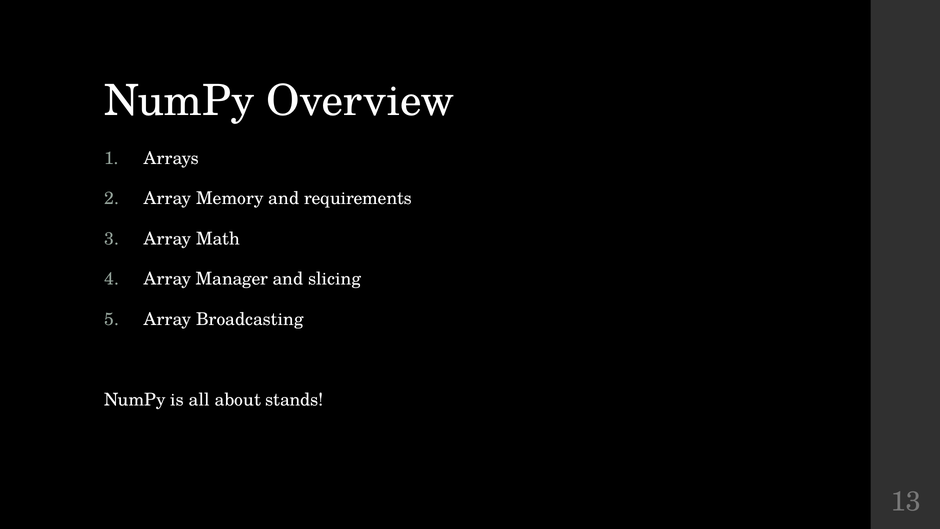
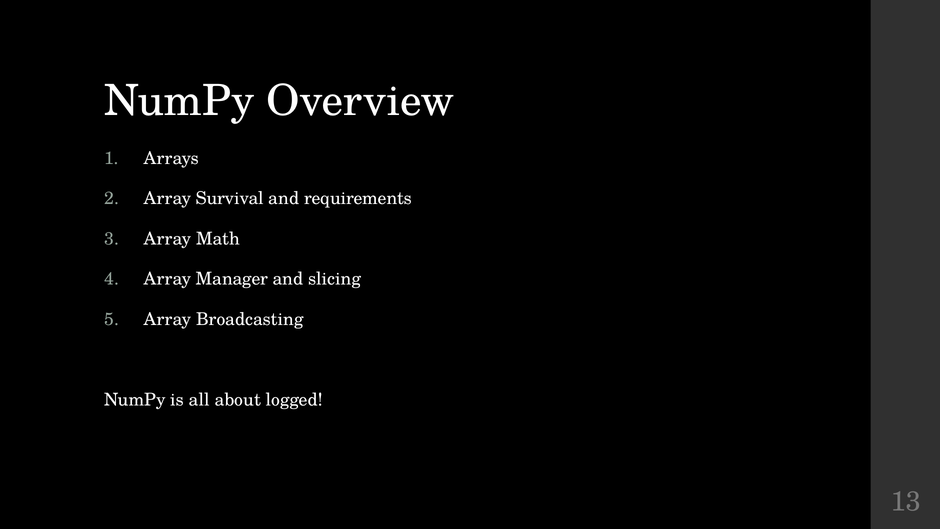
Memory: Memory -> Survival (230, 199)
stands: stands -> logged (294, 400)
